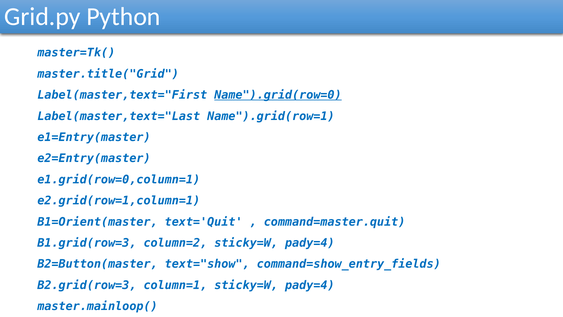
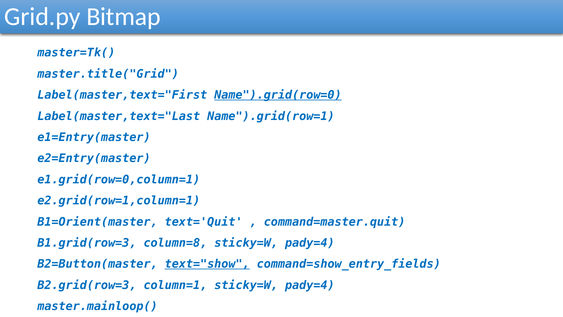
Python: Python -> Bitmap (123, 17)
column=2: column=2 -> column=8 (175, 243)
text="show underline: none -> present (207, 264)
